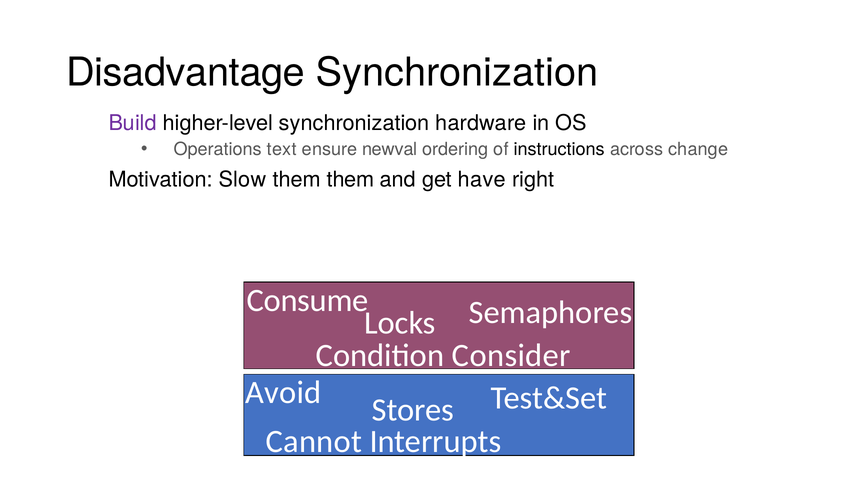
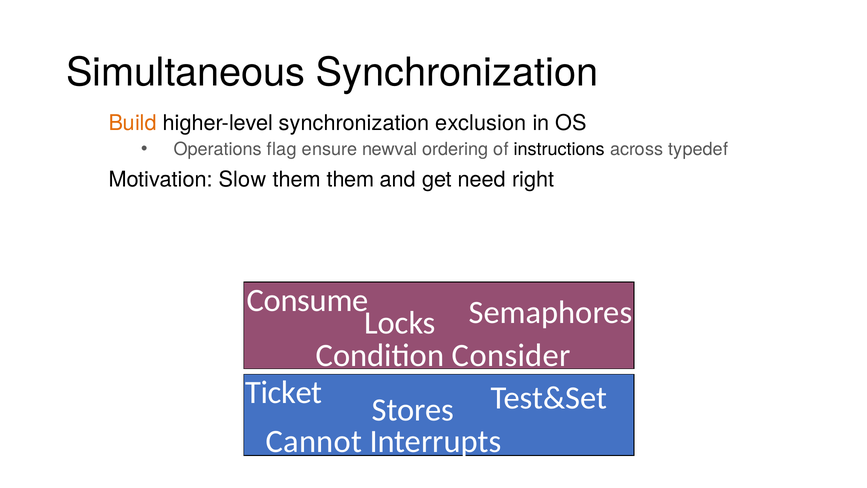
Disadvantage: Disadvantage -> Simultaneous (186, 73)
Build colour: purple -> orange (133, 123)
hardware: hardware -> exclusion (481, 123)
text: text -> flag (282, 149)
change: change -> typedef (698, 149)
have: have -> need (482, 180)
Avoid: Avoid -> Ticket (284, 392)
